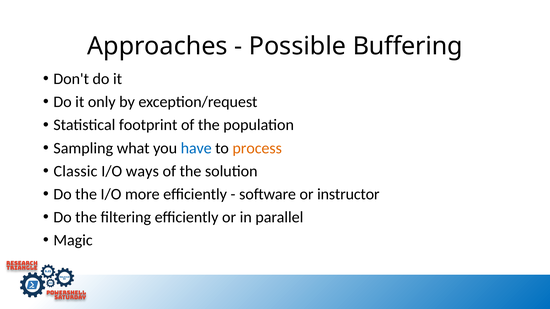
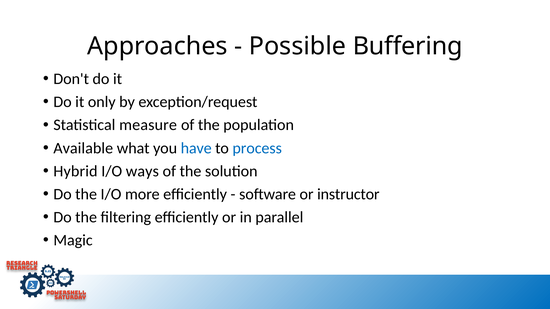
footprint: footprint -> measure (148, 125)
Sampling: Sampling -> Available (83, 148)
process colour: orange -> blue (257, 148)
Classic: Classic -> Hybrid (75, 171)
